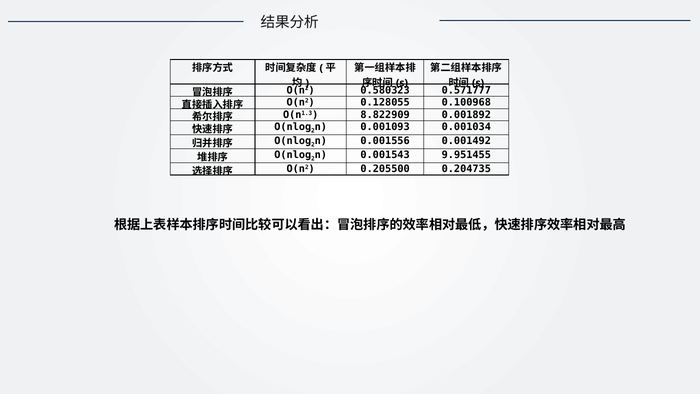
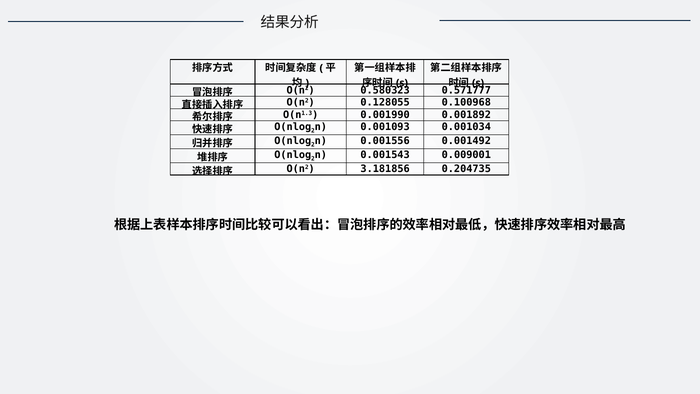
8.822909: 8.822909 -> 0.001990 (385, 115)
9.951455: 9.951455 -> 0.009001 (466, 155)
0.205500: 0.205500 -> 3.181856 (385, 169)
